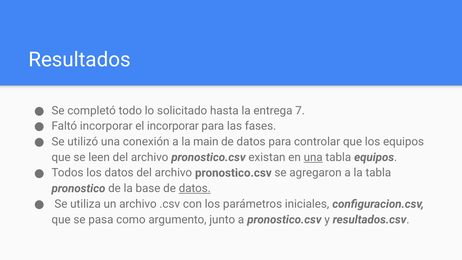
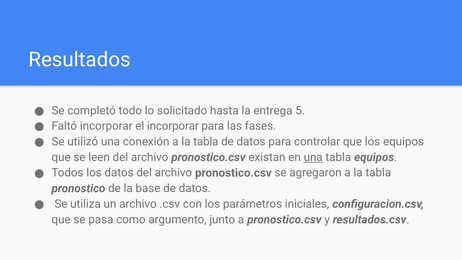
7: 7 -> 5 (300, 110)
conexión a la main: main -> tabla (206, 142)
datos underline: present -> none (195, 188)
